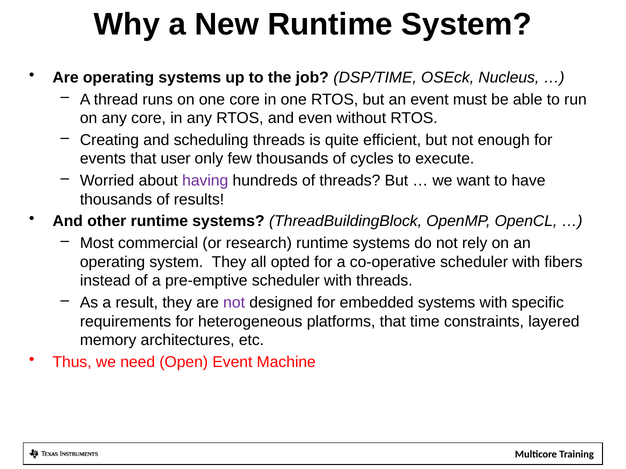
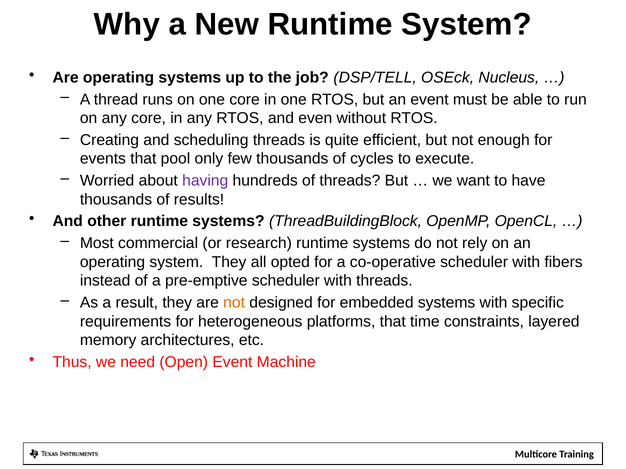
DSP/TIME: DSP/TIME -> DSP/TELL (375, 78)
user: user -> pool (175, 159)
not colour: purple -> orange (234, 303)
